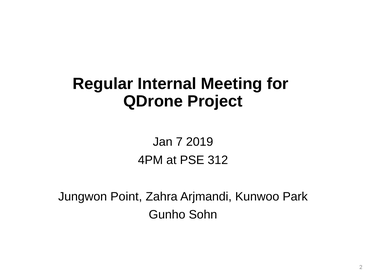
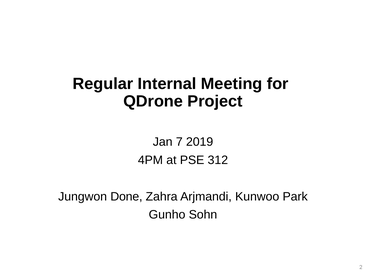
Point: Point -> Done (126, 197)
